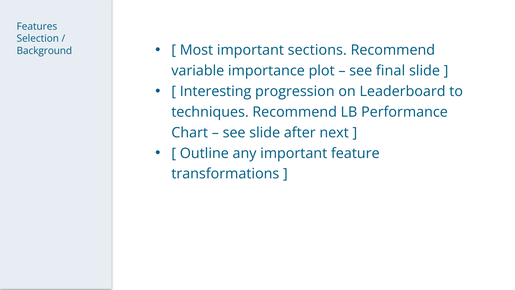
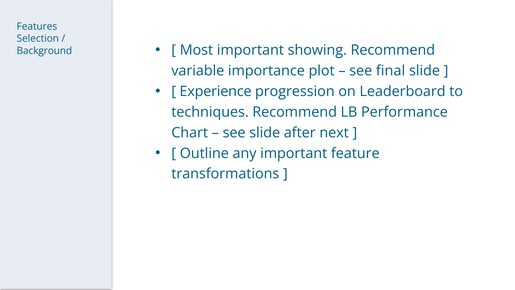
sections: sections -> showing (317, 50)
Interesting: Interesting -> Experience (216, 91)
